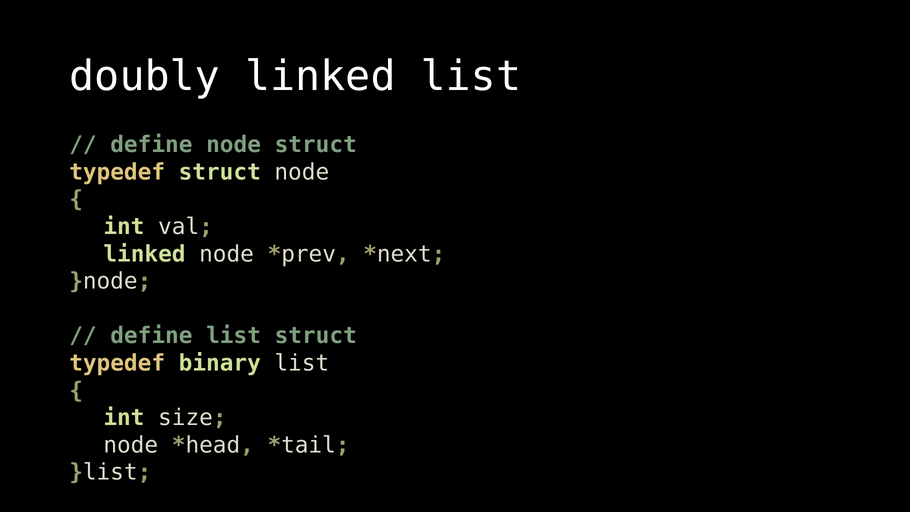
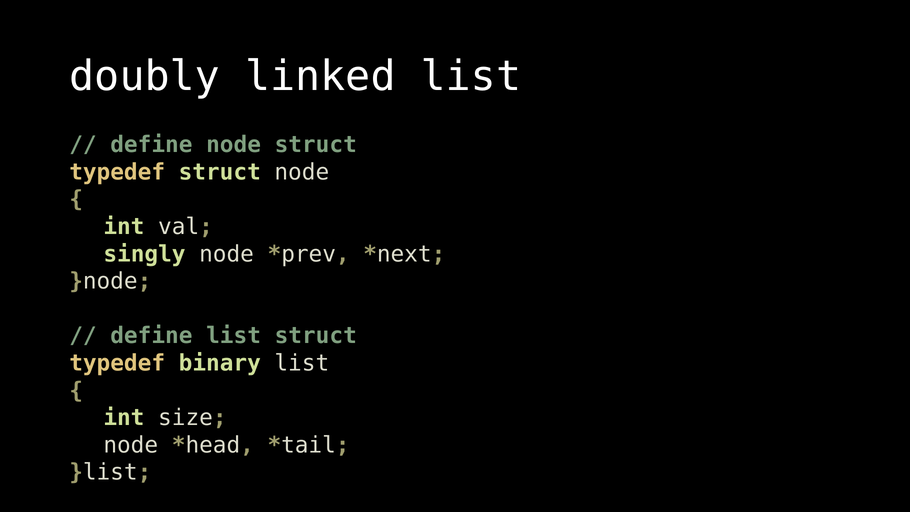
linked: linked -> singly (144, 254)
